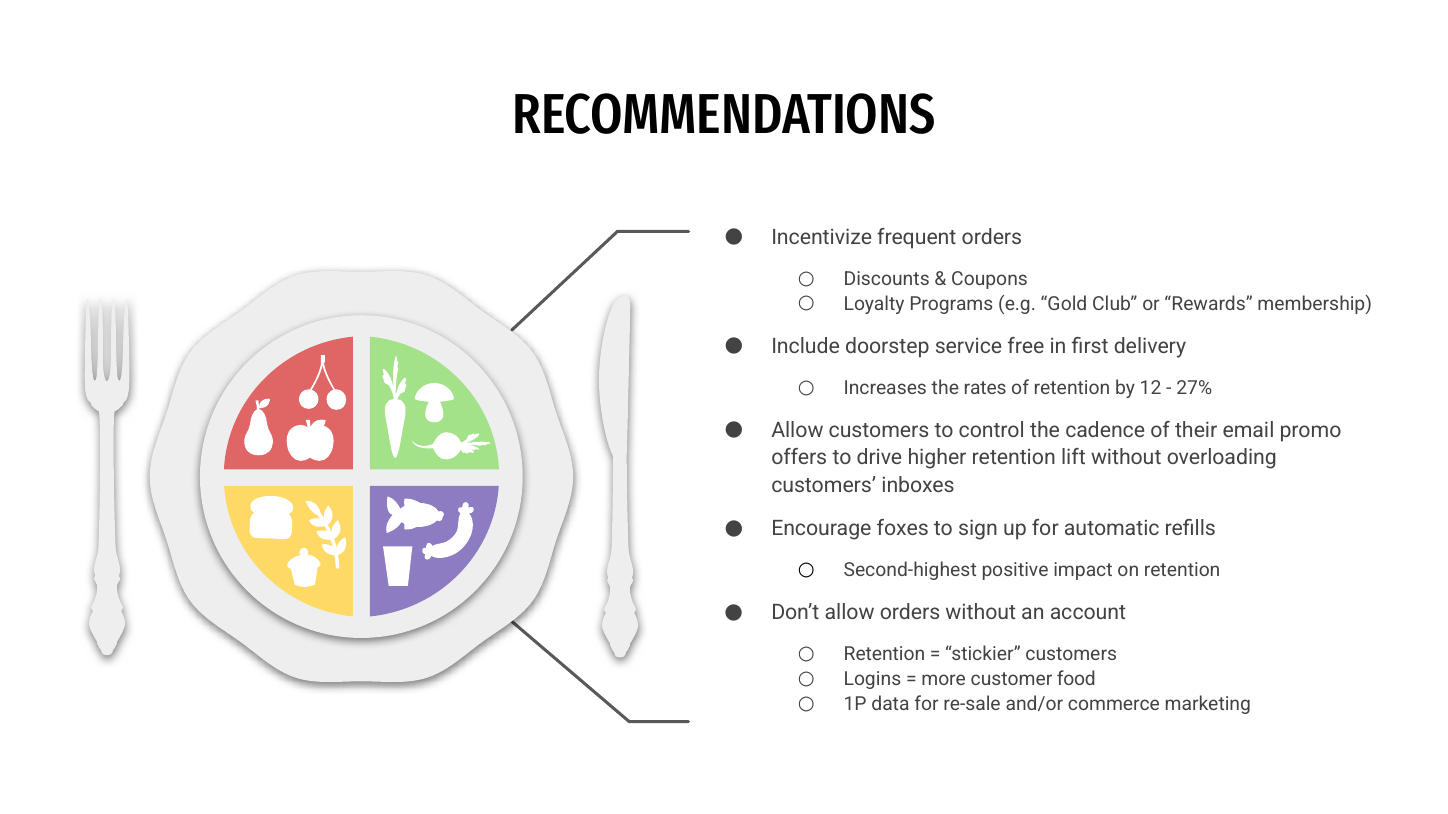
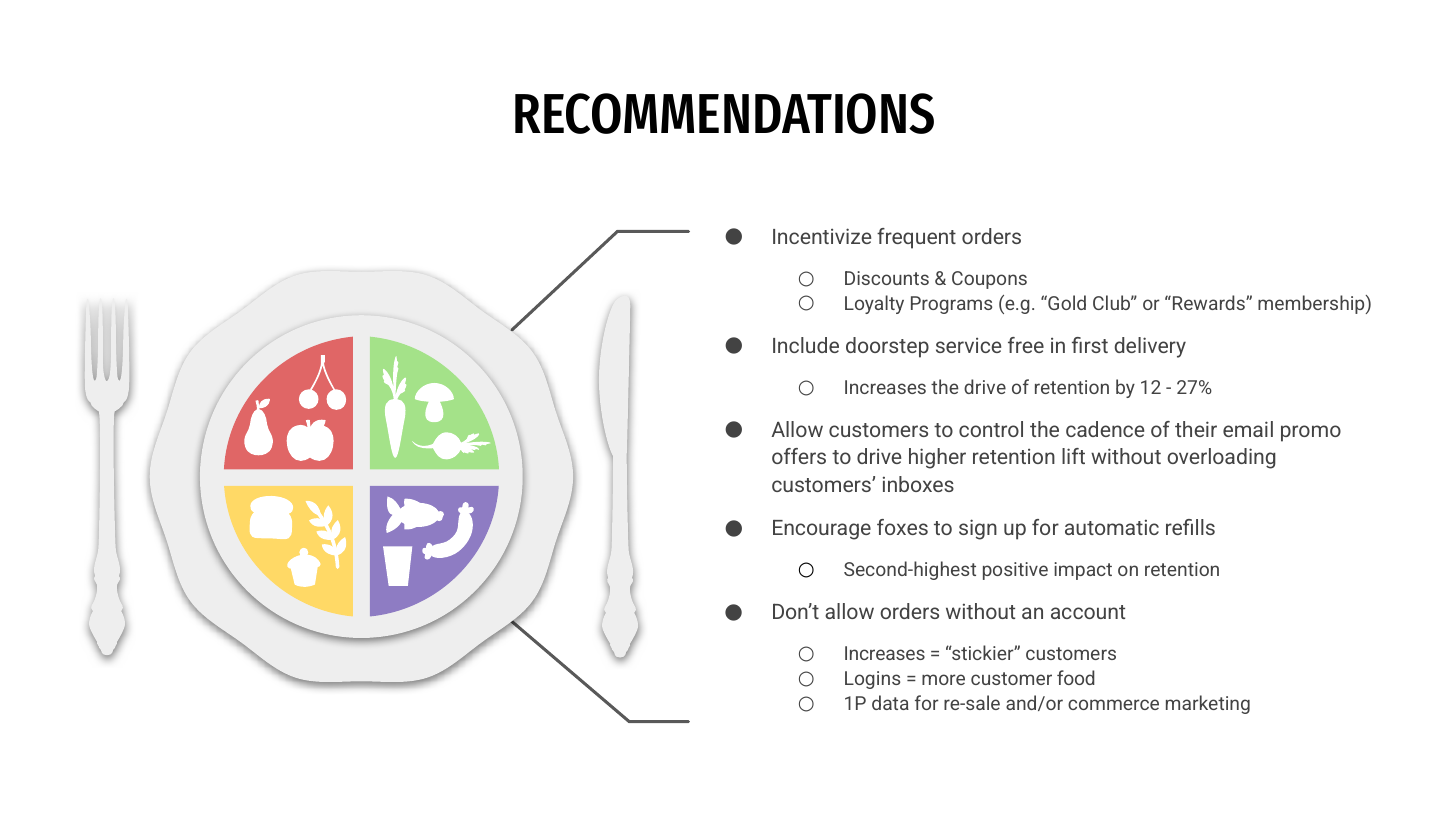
the rates: rates -> drive (985, 388)
Retention: Retention -> Increases (885, 655)
